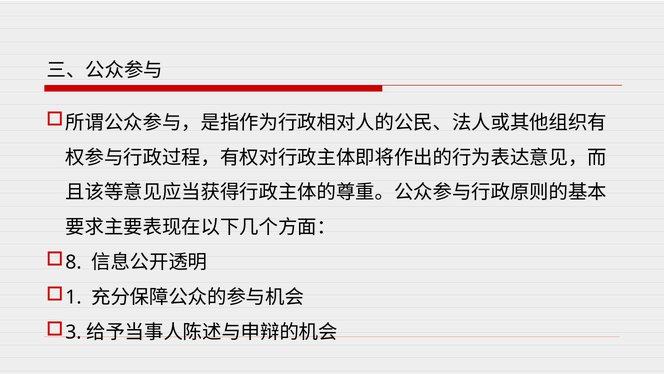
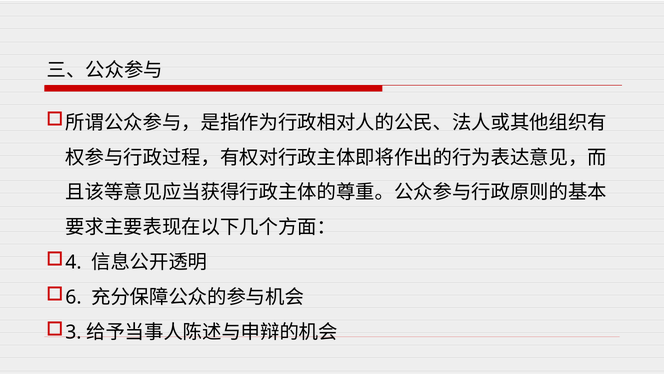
8: 8 -> 4 (73, 262)
1: 1 -> 6 (73, 297)
